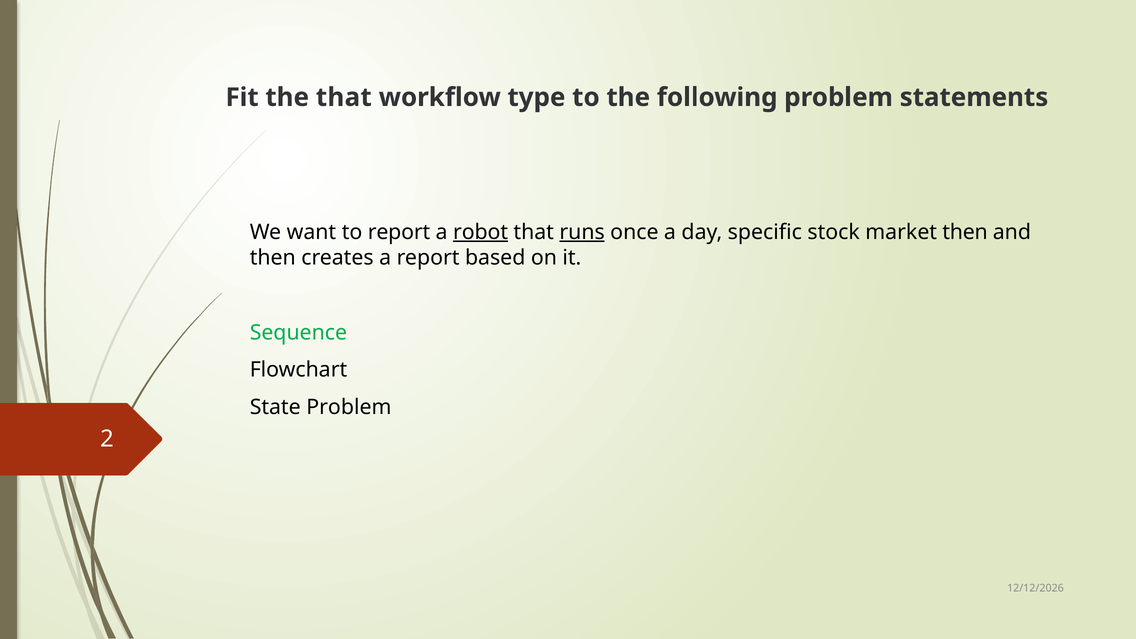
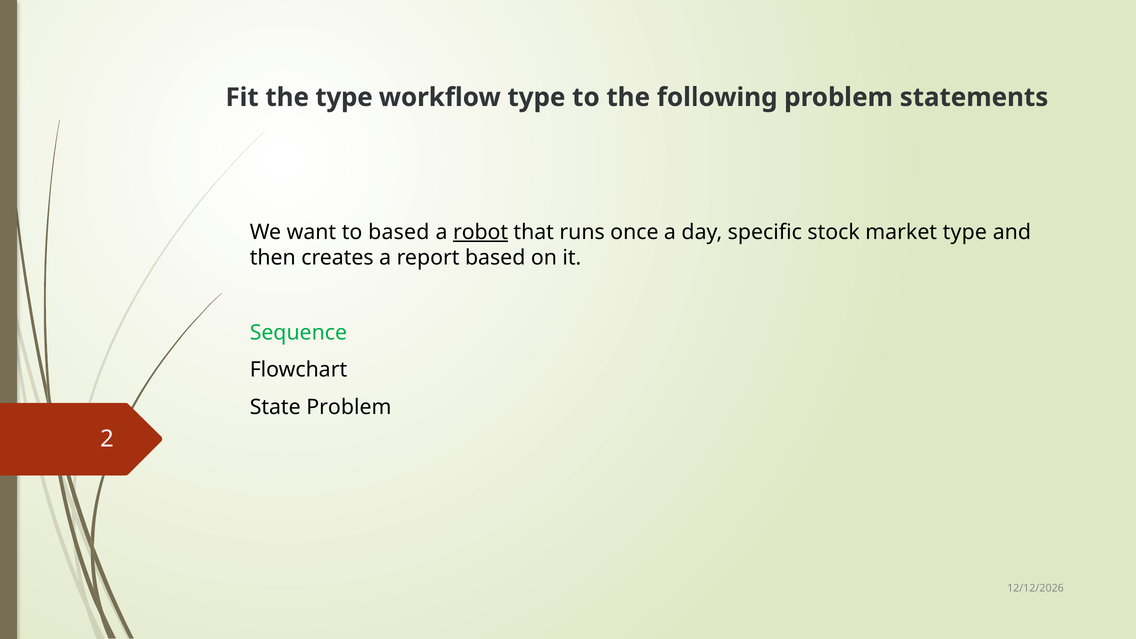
the that: that -> type (344, 97)
to report: report -> based (399, 232)
runs underline: present -> none (582, 232)
market then: then -> type (965, 232)
